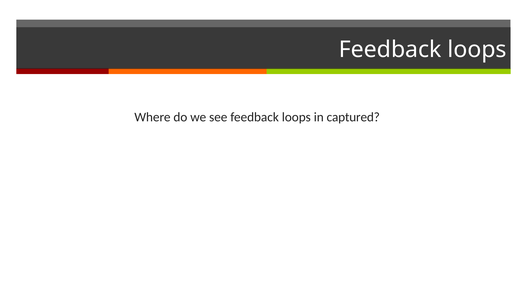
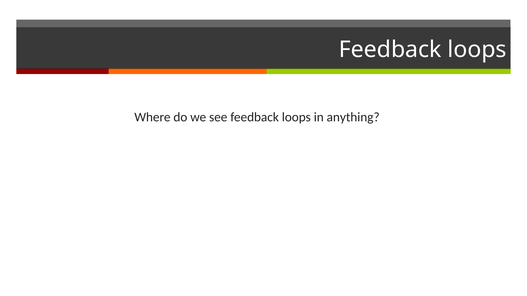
captured: captured -> anything (353, 117)
